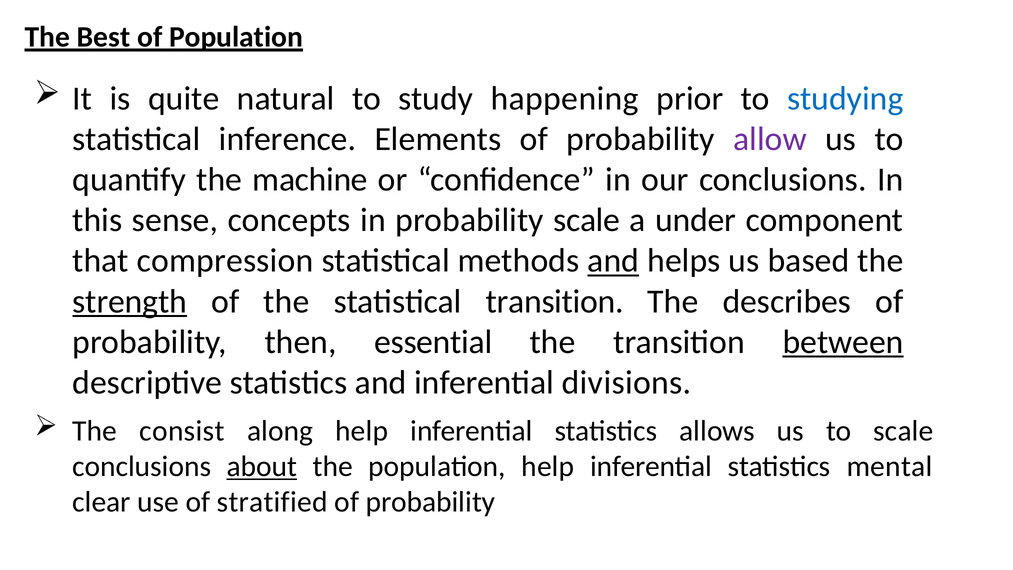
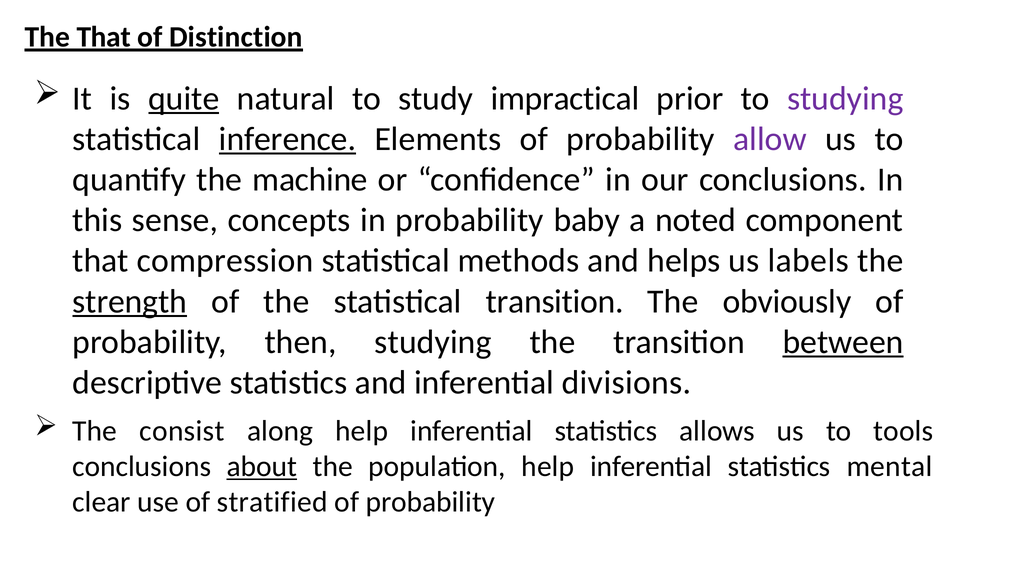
The Best: Best -> That (104, 37)
of Population: Population -> Distinction (236, 37)
quite underline: none -> present (184, 99)
happening: happening -> impractical (565, 99)
studying colour: blue -> purple (845, 99)
inference underline: none -> present (288, 139)
probability scale: scale -> baby (587, 220)
under: under -> noted (695, 220)
and underline: present -> none (613, 261)
based: based -> labels (808, 261)
describes: describes -> obviously (787, 301)
then essential: essential -> studying (433, 342)
to scale: scale -> tools (903, 431)
